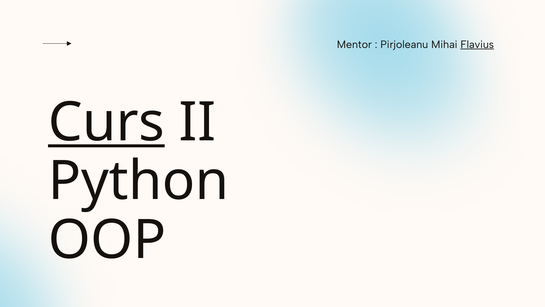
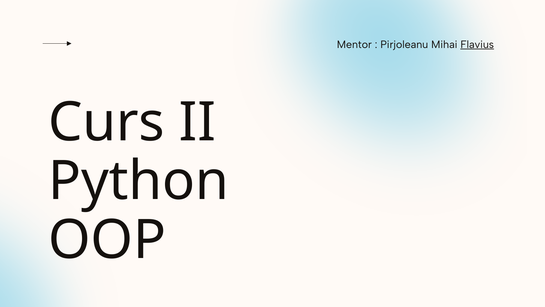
Curs underline: present -> none (106, 122)
